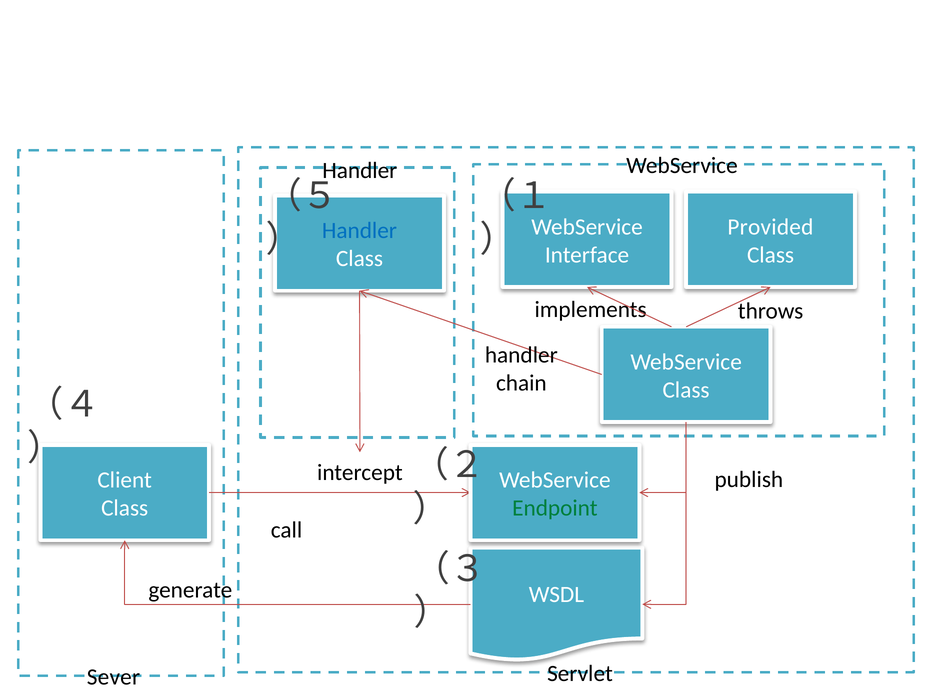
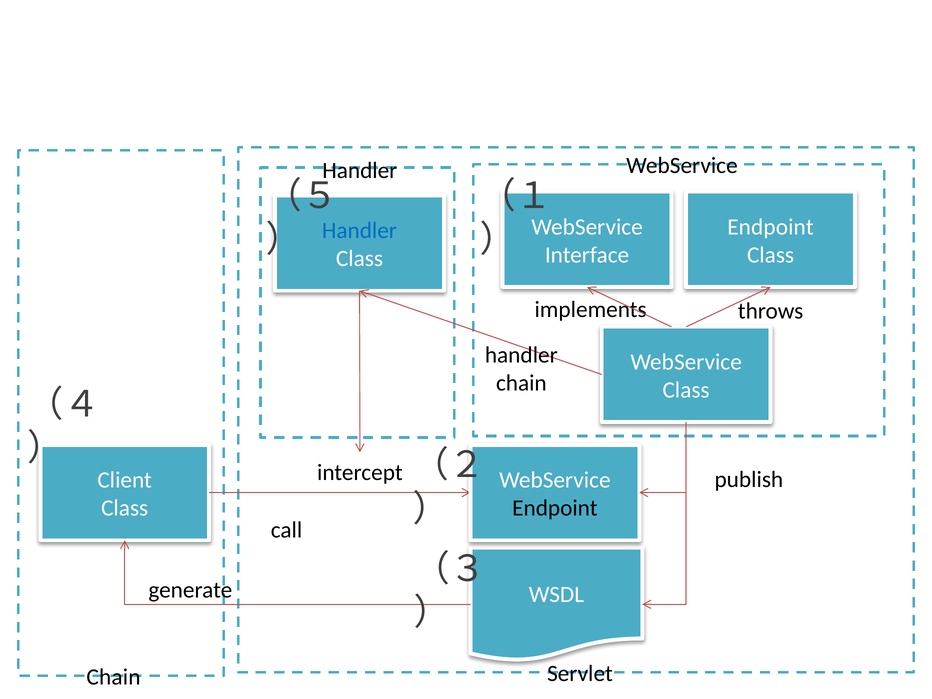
Provided: Provided -> Endpoint (771, 227)
Endpoint colour: green -> black (555, 508)
Sever: Sever -> Chain (113, 677)
